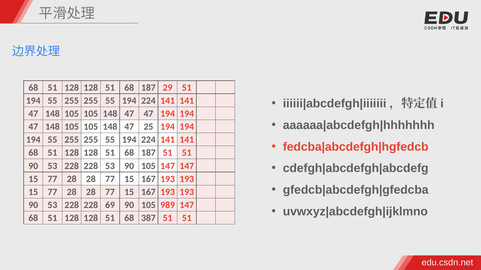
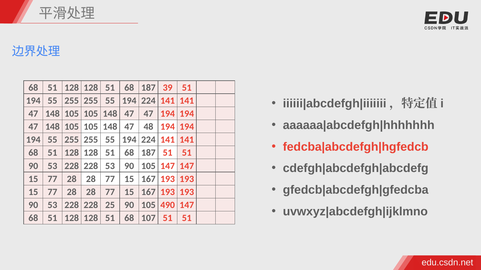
29: 29 -> 39 (168, 88)
25: 25 -> 48 (148, 127)
69: 69 -> 25 (110, 205)
989: 989 -> 490 (168, 205)
387: 387 -> 107 (148, 219)
